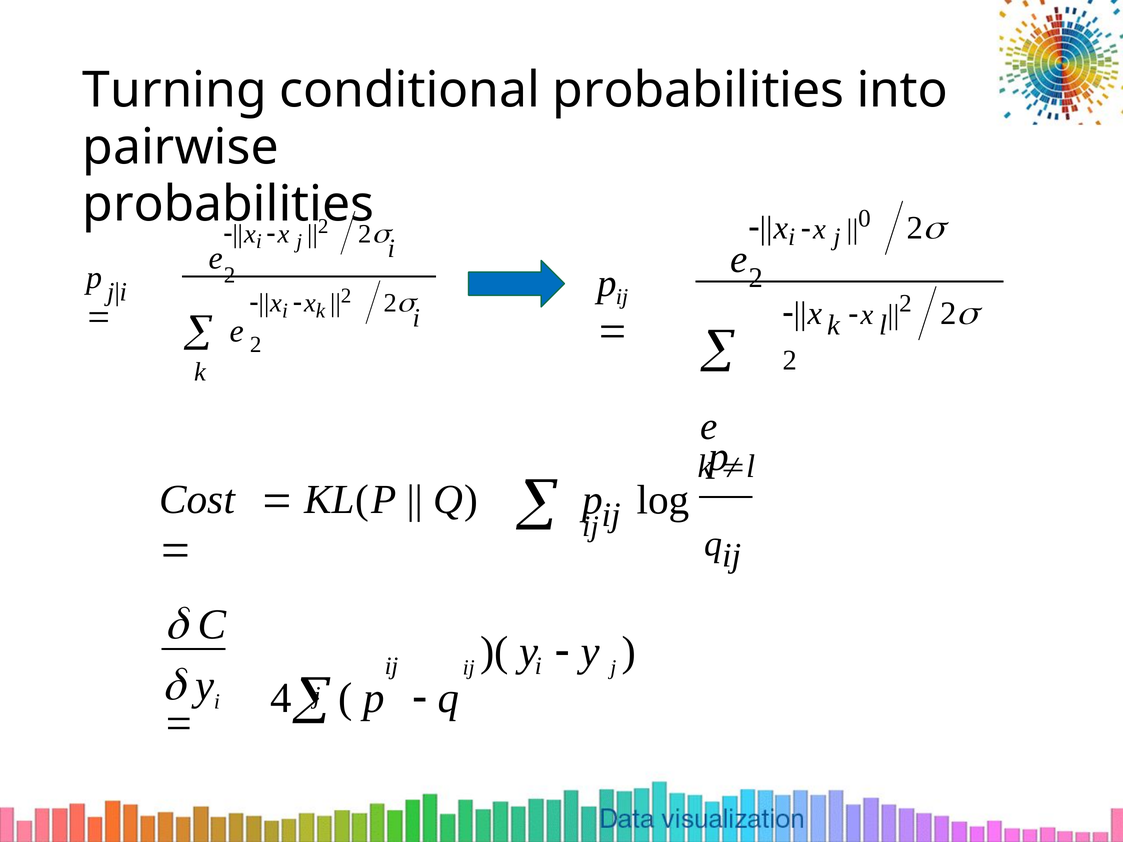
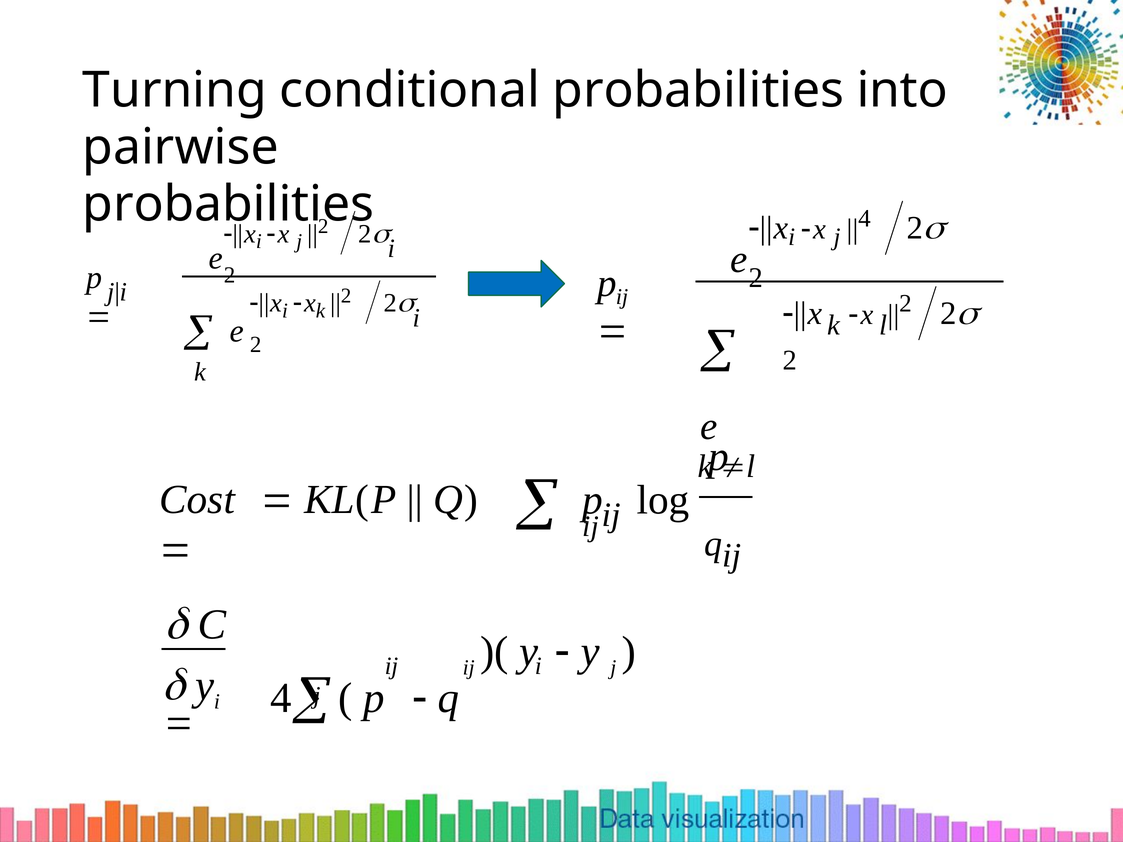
0: 0 -> 4 (864, 218)
